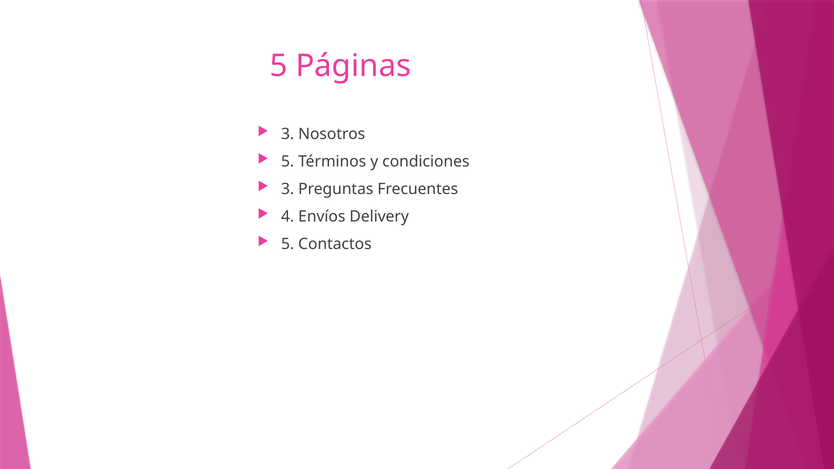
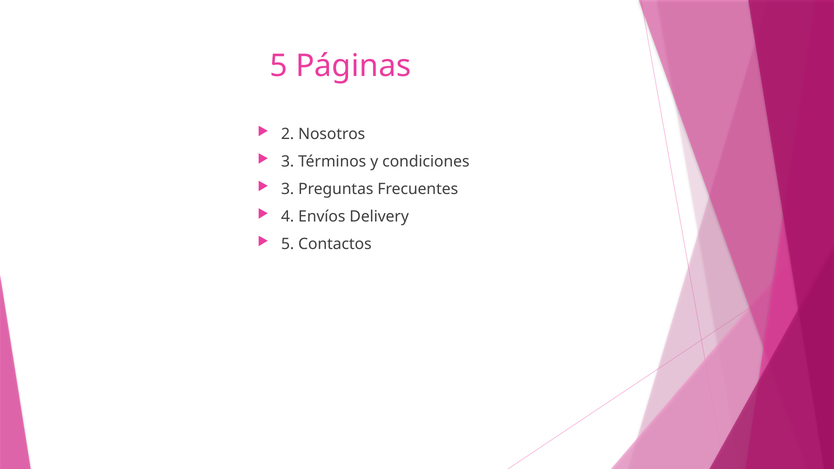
3: 3 -> 2 (288, 134)
5: 5 -> 3 (288, 162)
